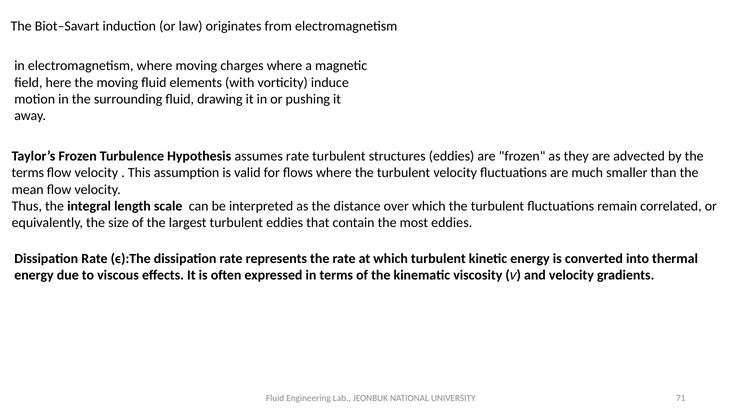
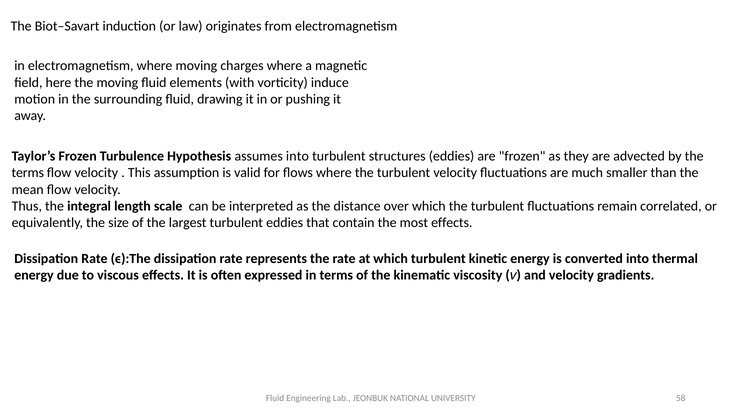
assumes rate: rate -> into (297, 156)
most eddies: eddies -> effects (452, 223)
71: 71 -> 58 (681, 398)
